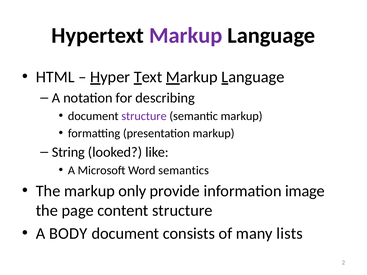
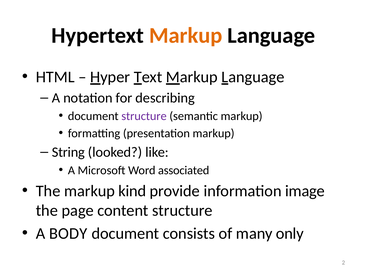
Markup colour: purple -> orange (186, 36)
semantics: semantics -> associated (184, 170)
only: only -> kind (132, 191)
lists: lists -> only (290, 234)
